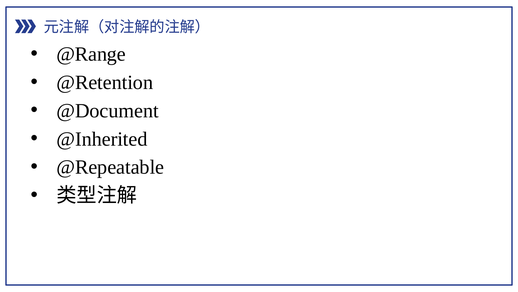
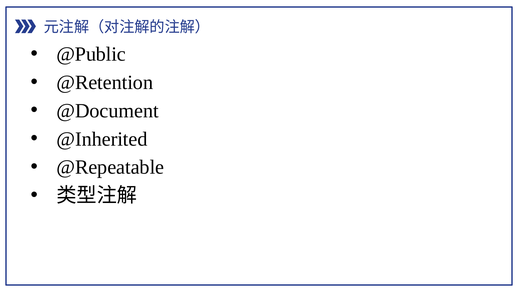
@Range: @Range -> @Public (91, 54)
